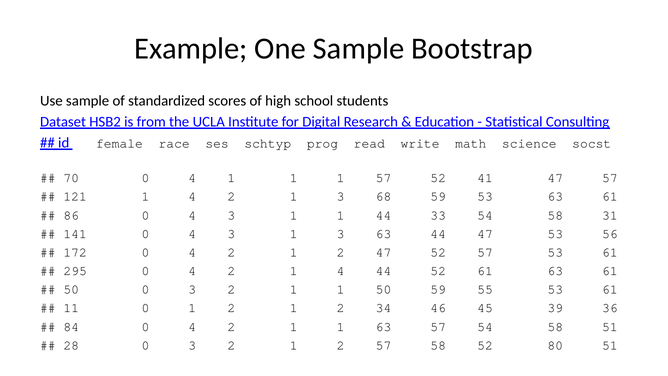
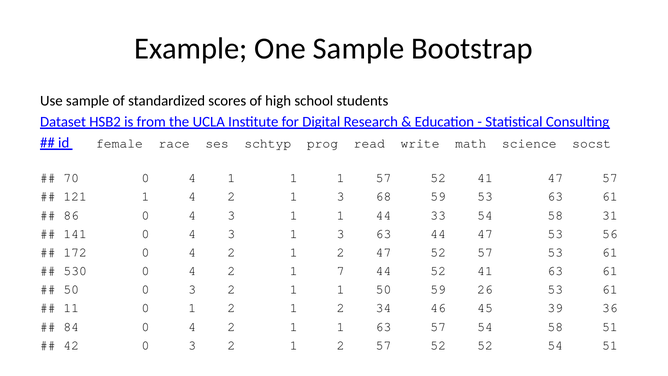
295: 295 -> 530 (75, 271)
2 1 4: 4 -> 7 (341, 271)
44 52 61: 61 -> 41 (485, 271)
55: 55 -> 26 (485, 289)
28: 28 -> 42 (71, 345)
2 57 58: 58 -> 52 (438, 345)
52 80: 80 -> 54 (555, 345)
